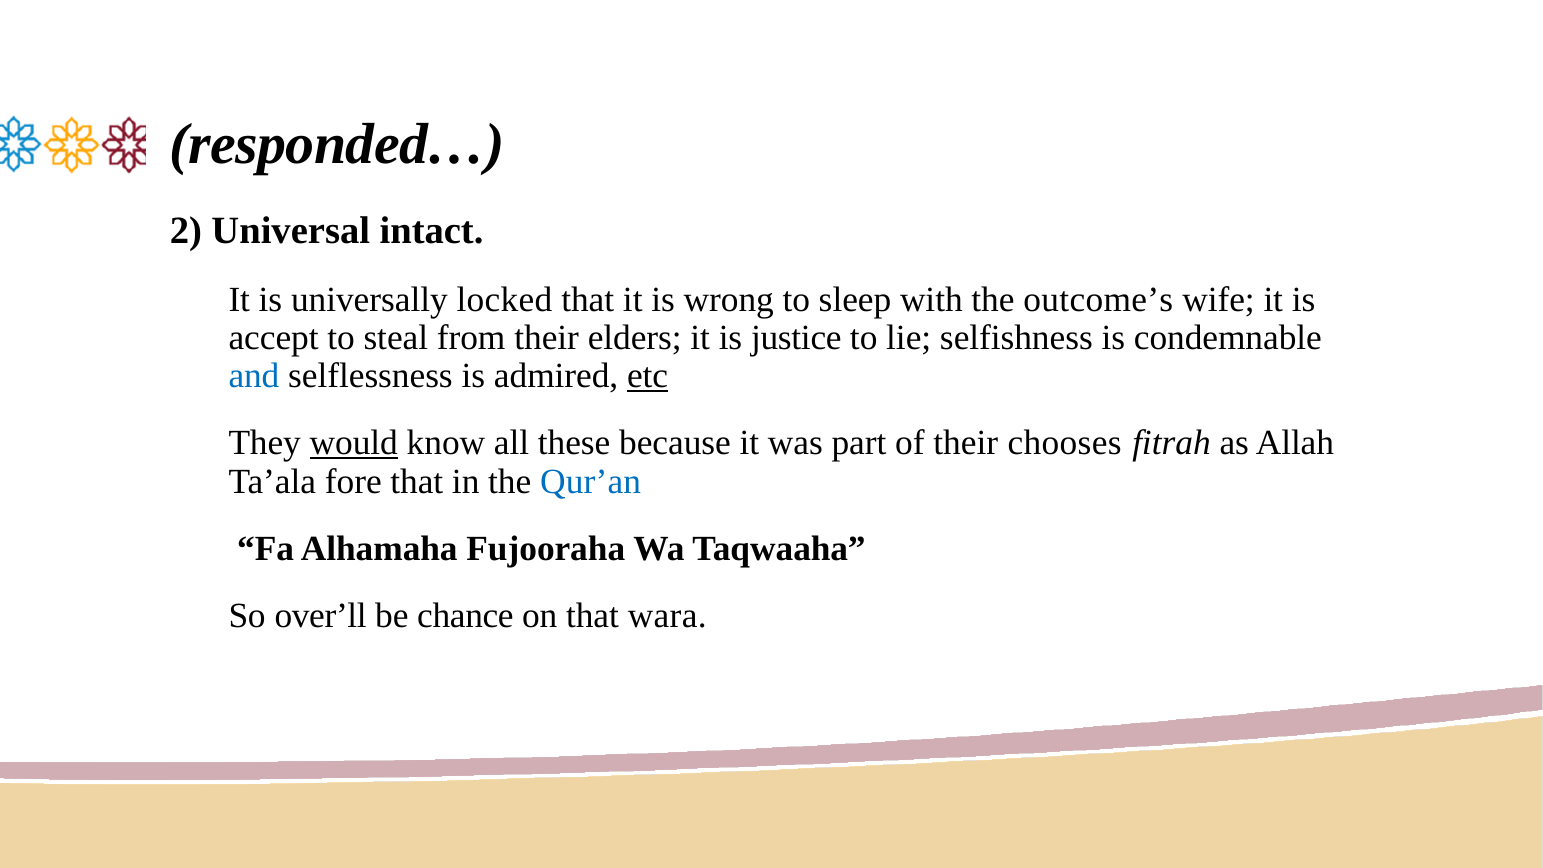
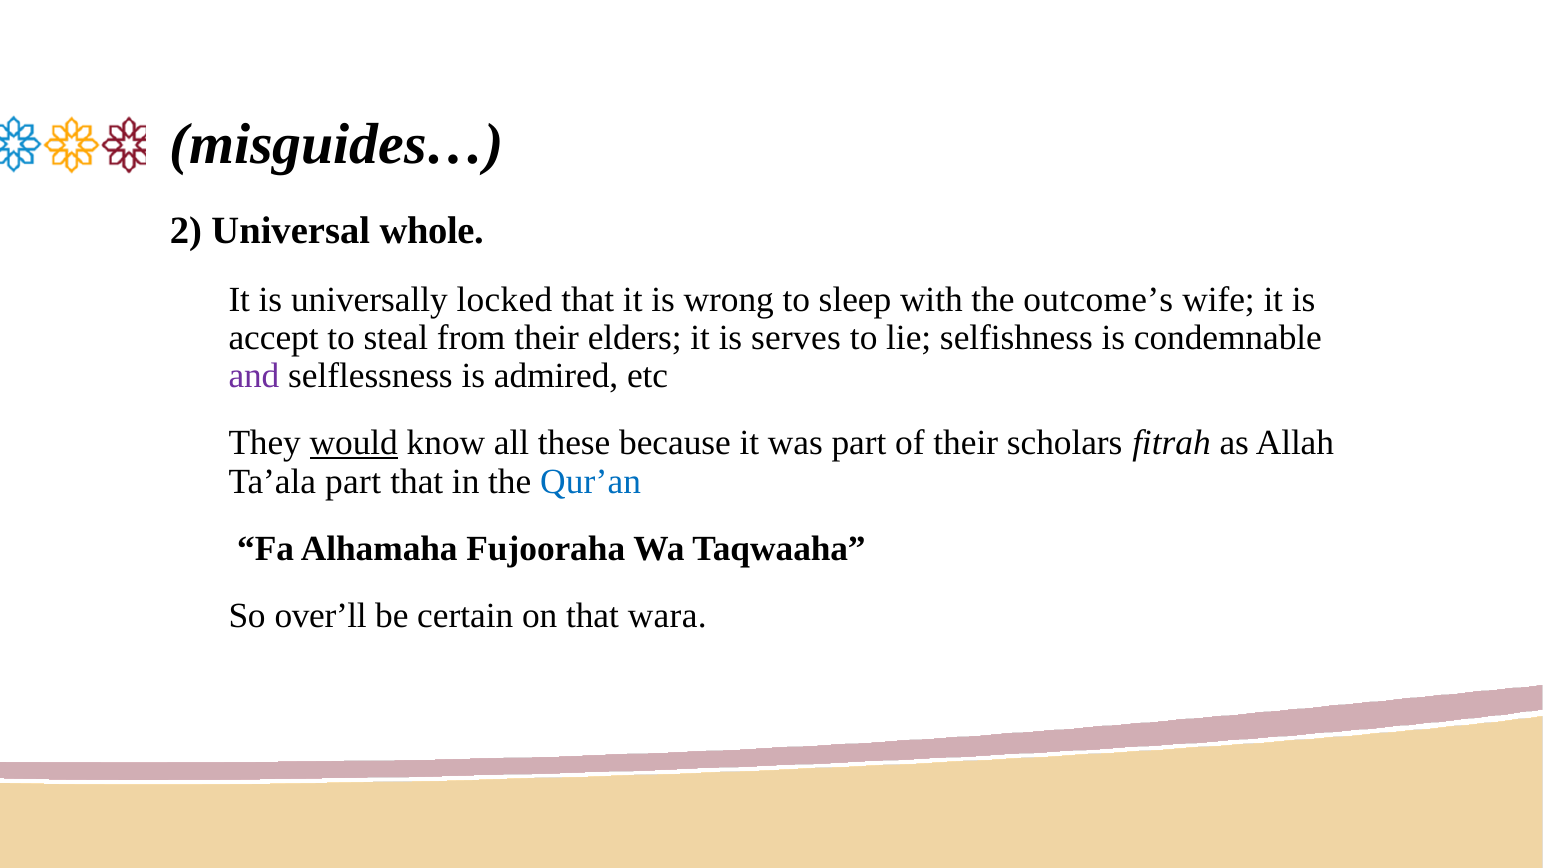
responded…: responded… -> misguides… (337, 145)
intact: intact -> whole (432, 231)
justice: justice -> serves (796, 338)
and colour: blue -> purple (254, 376)
etc underline: present -> none (648, 376)
chooses: chooses -> scholars (1065, 443)
Ta’ala fore: fore -> part (353, 481)
chance: chance -> certain (465, 616)
